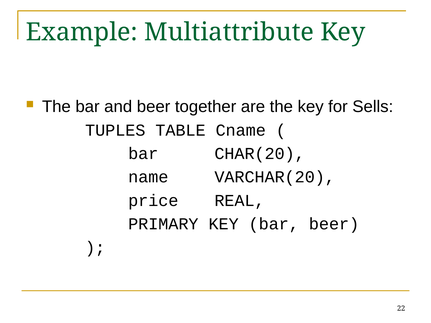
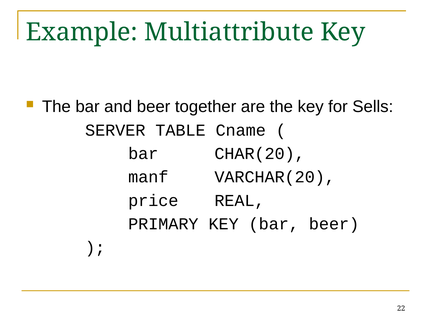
TUPLES: TUPLES -> SERVER (115, 130)
name: name -> manf (148, 177)
